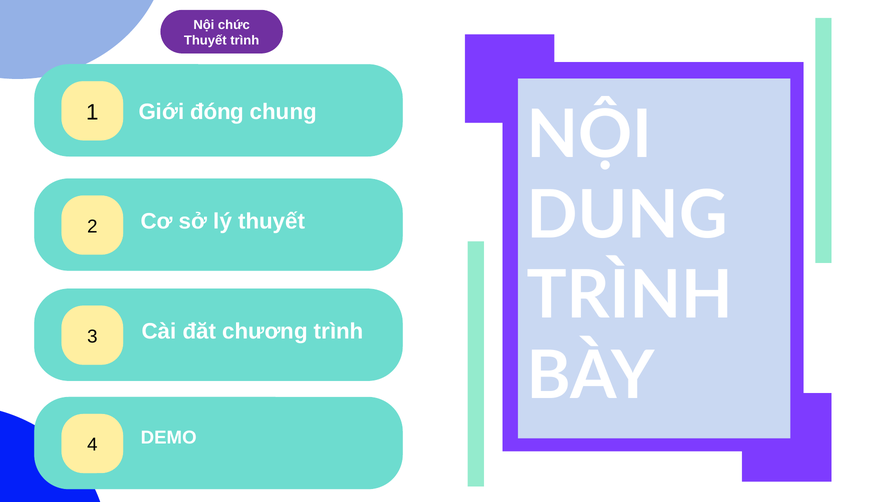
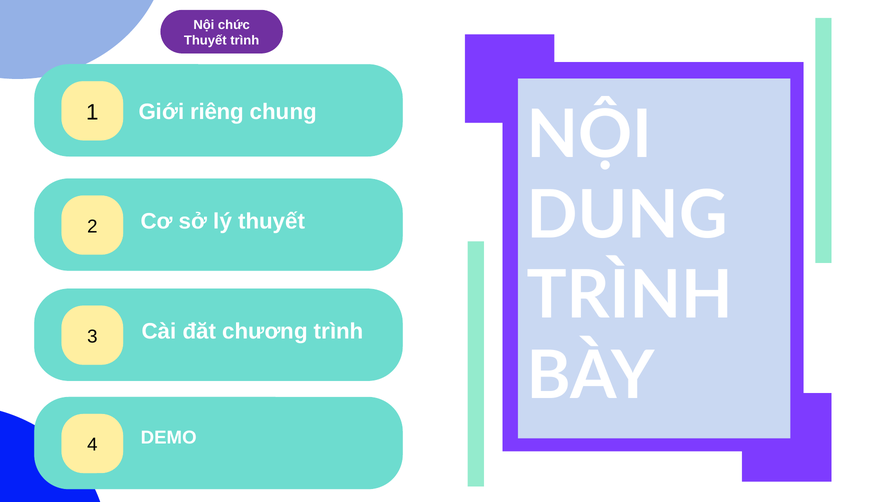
đóng: đóng -> riêng (217, 112)
